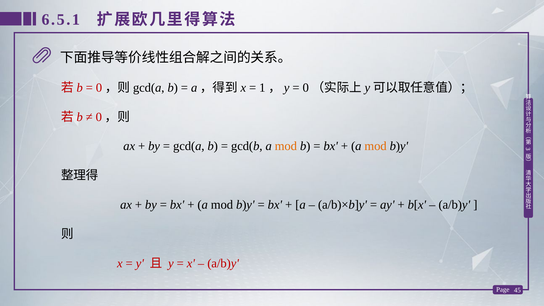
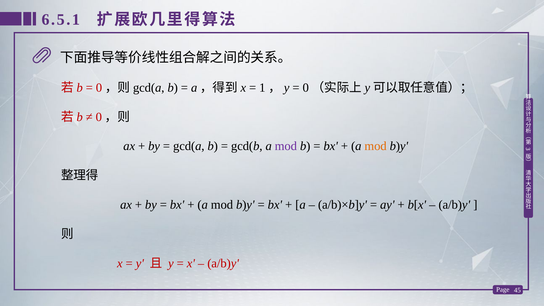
mod colour: orange -> purple (286, 146)
